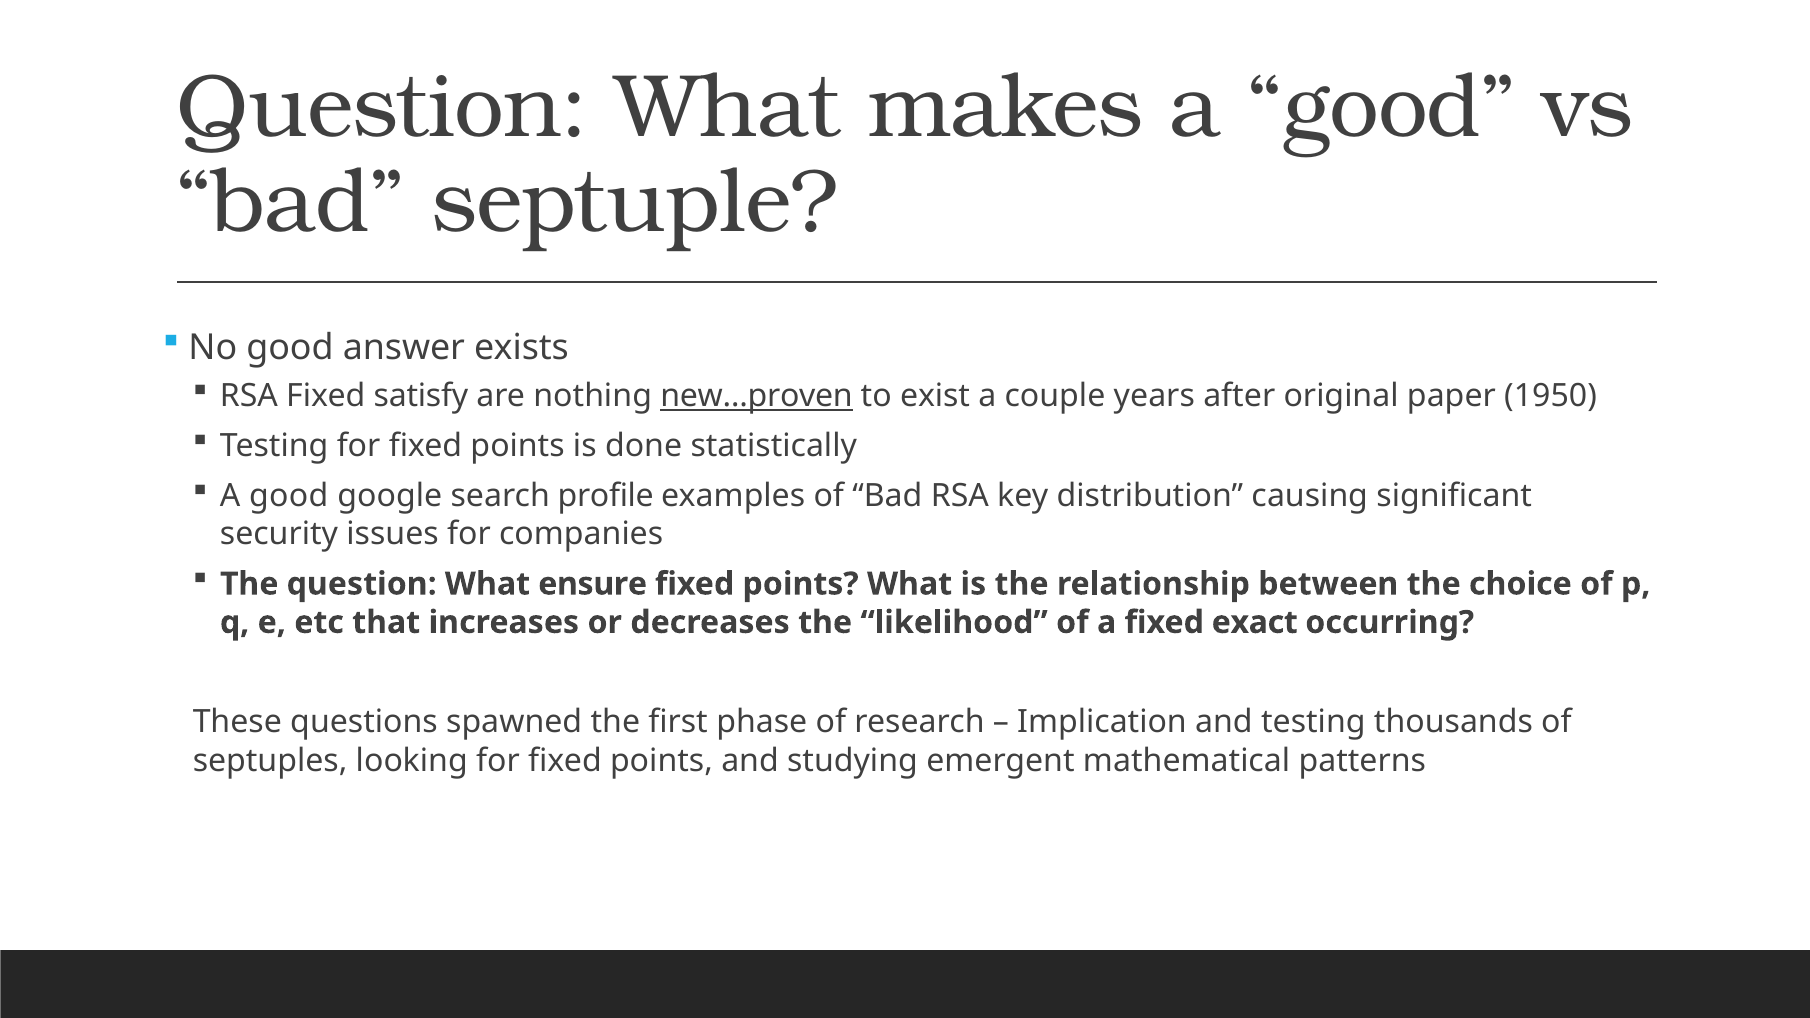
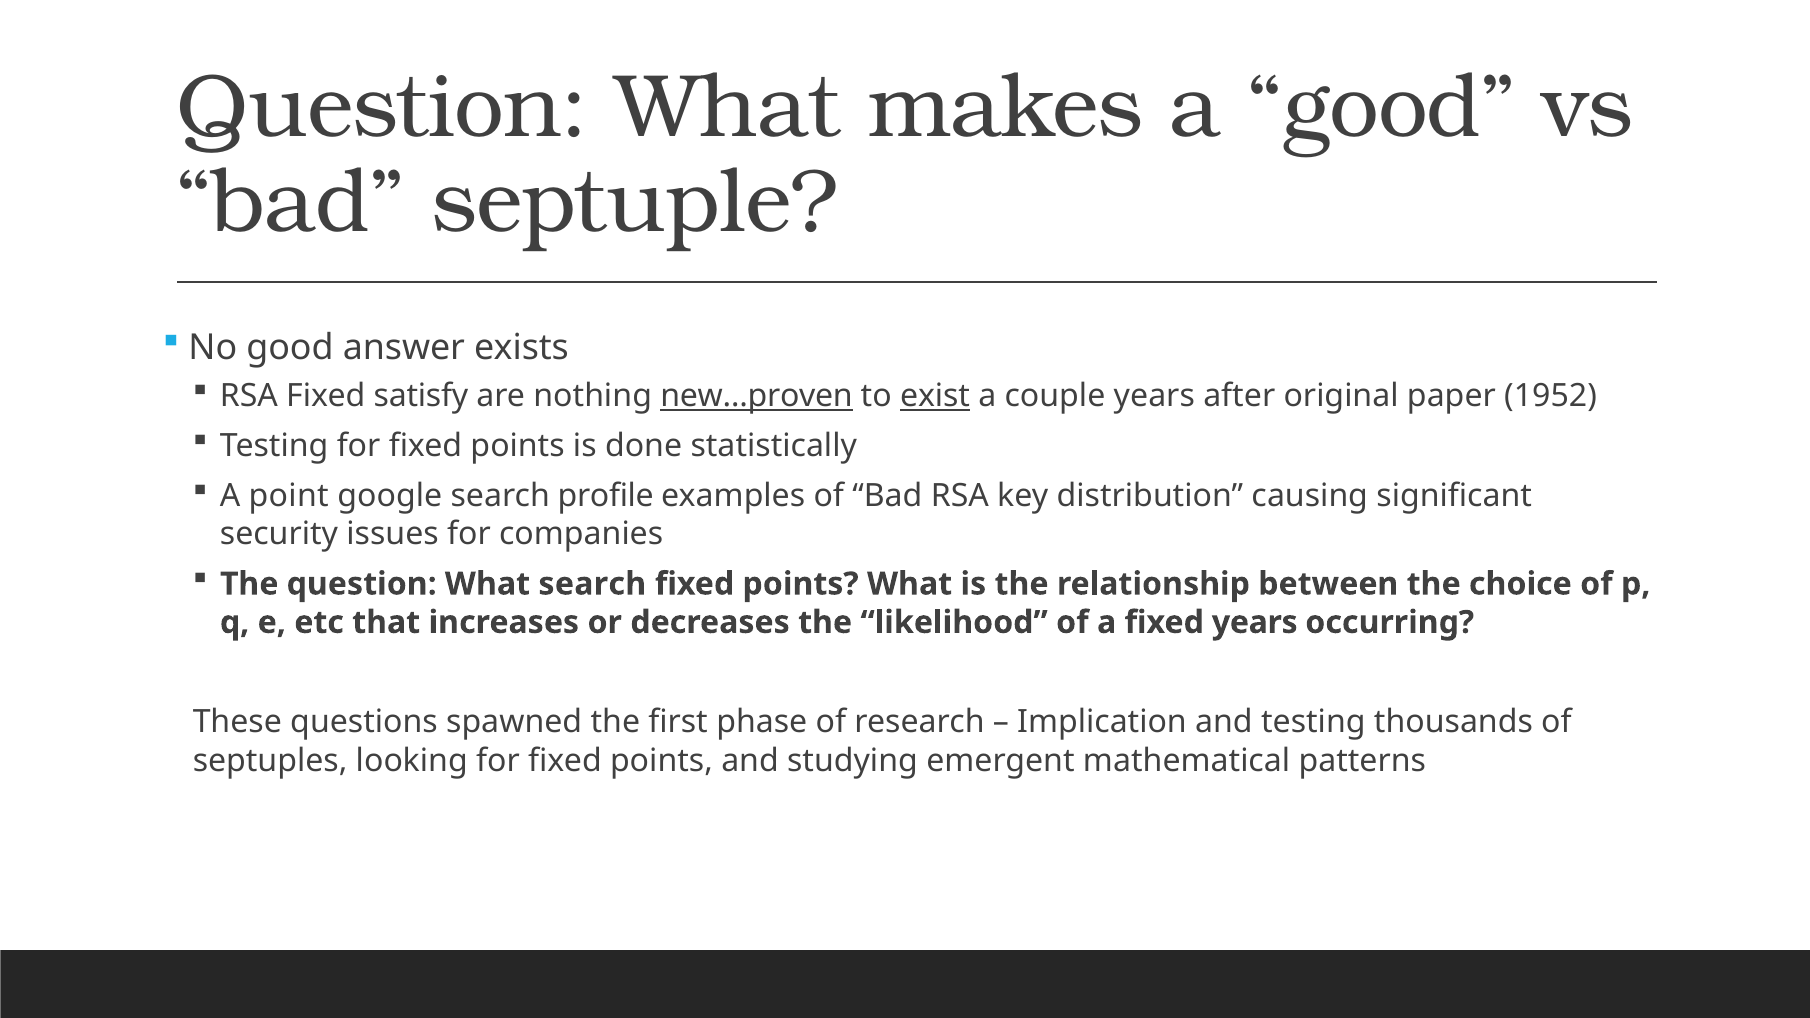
exist underline: none -> present (935, 396)
1950: 1950 -> 1952 (1551, 396)
good: good -> point (289, 496)
What ensure: ensure -> search (592, 584)
fixed exact: exact -> years (1255, 622)
